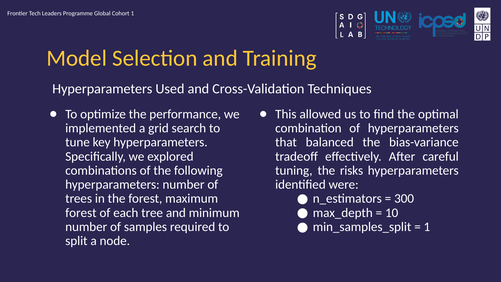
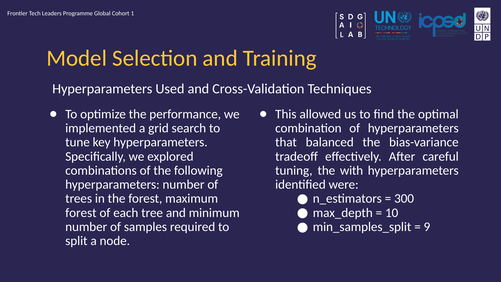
risks: risks -> with (352, 170)
1: 1 -> 9 (427, 227)
